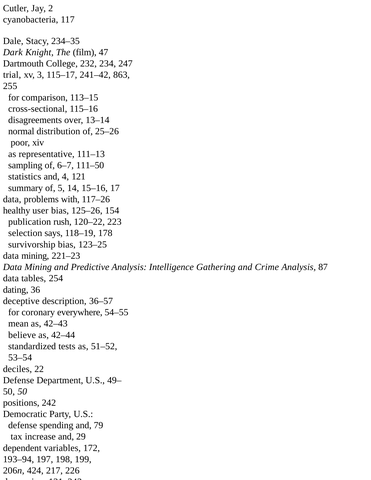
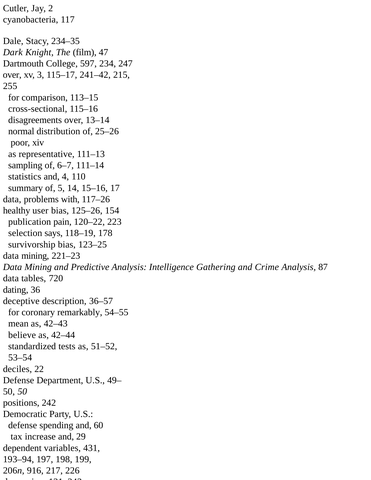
232: 232 -> 597 (88, 63)
trial: trial -> over (12, 75)
863: 863 -> 215 (121, 75)
111–50: 111–50 -> 111–14 (90, 165)
4 121: 121 -> 110 (79, 177)
rush: rush -> pain (62, 222)
254: 254 -> 720 (56, 278)
everywhere: everywhere -> remarkably (80, 312)
79: 79 -> 60 (98, 425)
172: 172 -> 431 (92, 448)
424: 424 -> 916 (35, 471)
